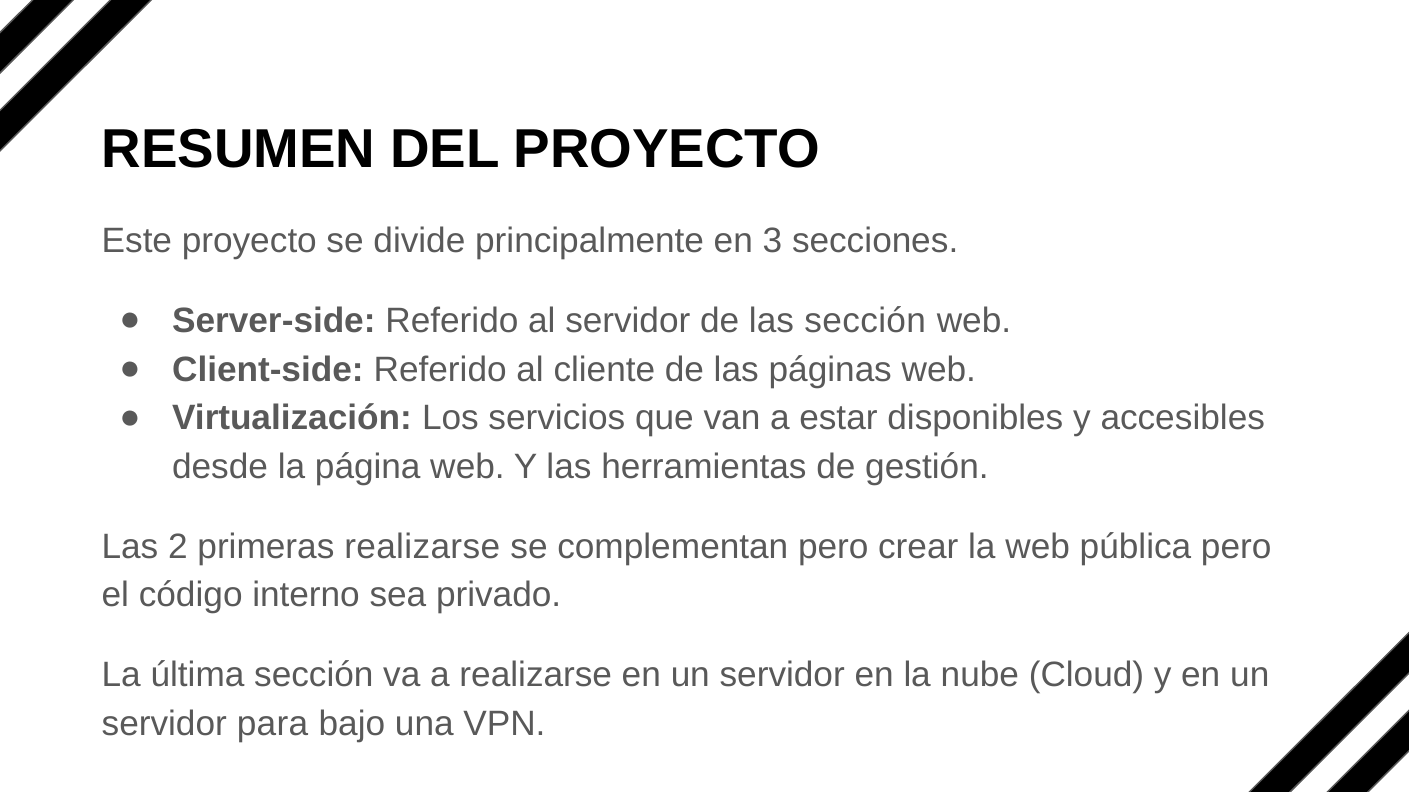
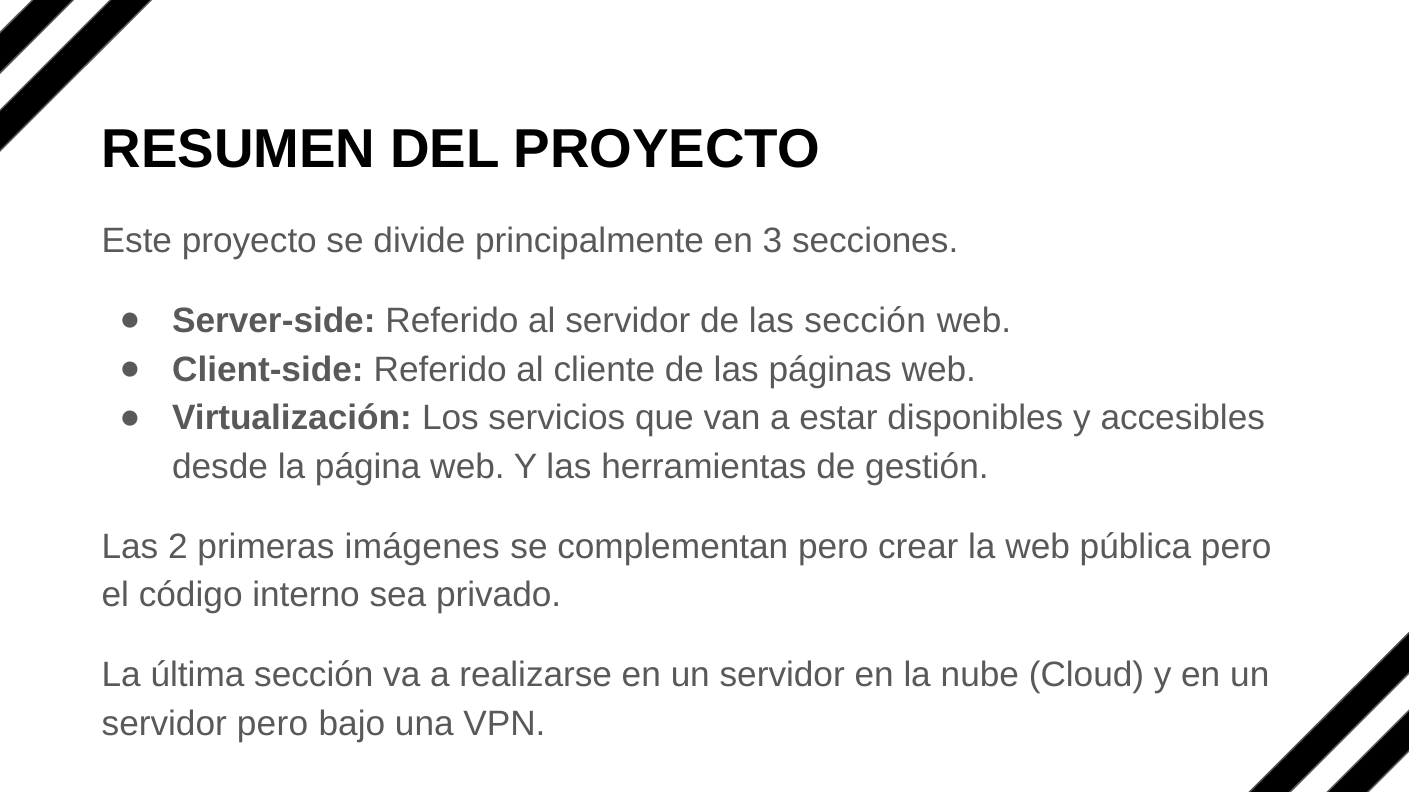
primeras realizarse: realizarse -> imágenes (422, 547)
servidor para: para -> pero (273, 724)
